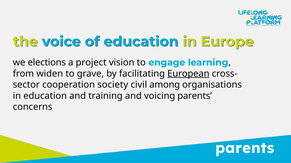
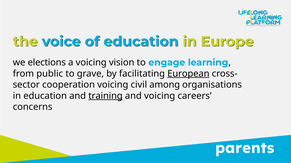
a project: project -> voicing (91, 63)
widen: widen -> public (50, 74)
cooperation society: society -> voicing (113, 85)
training underline: none -> present (105, 96)
voicing parents: parents -> careers (195, 96)
